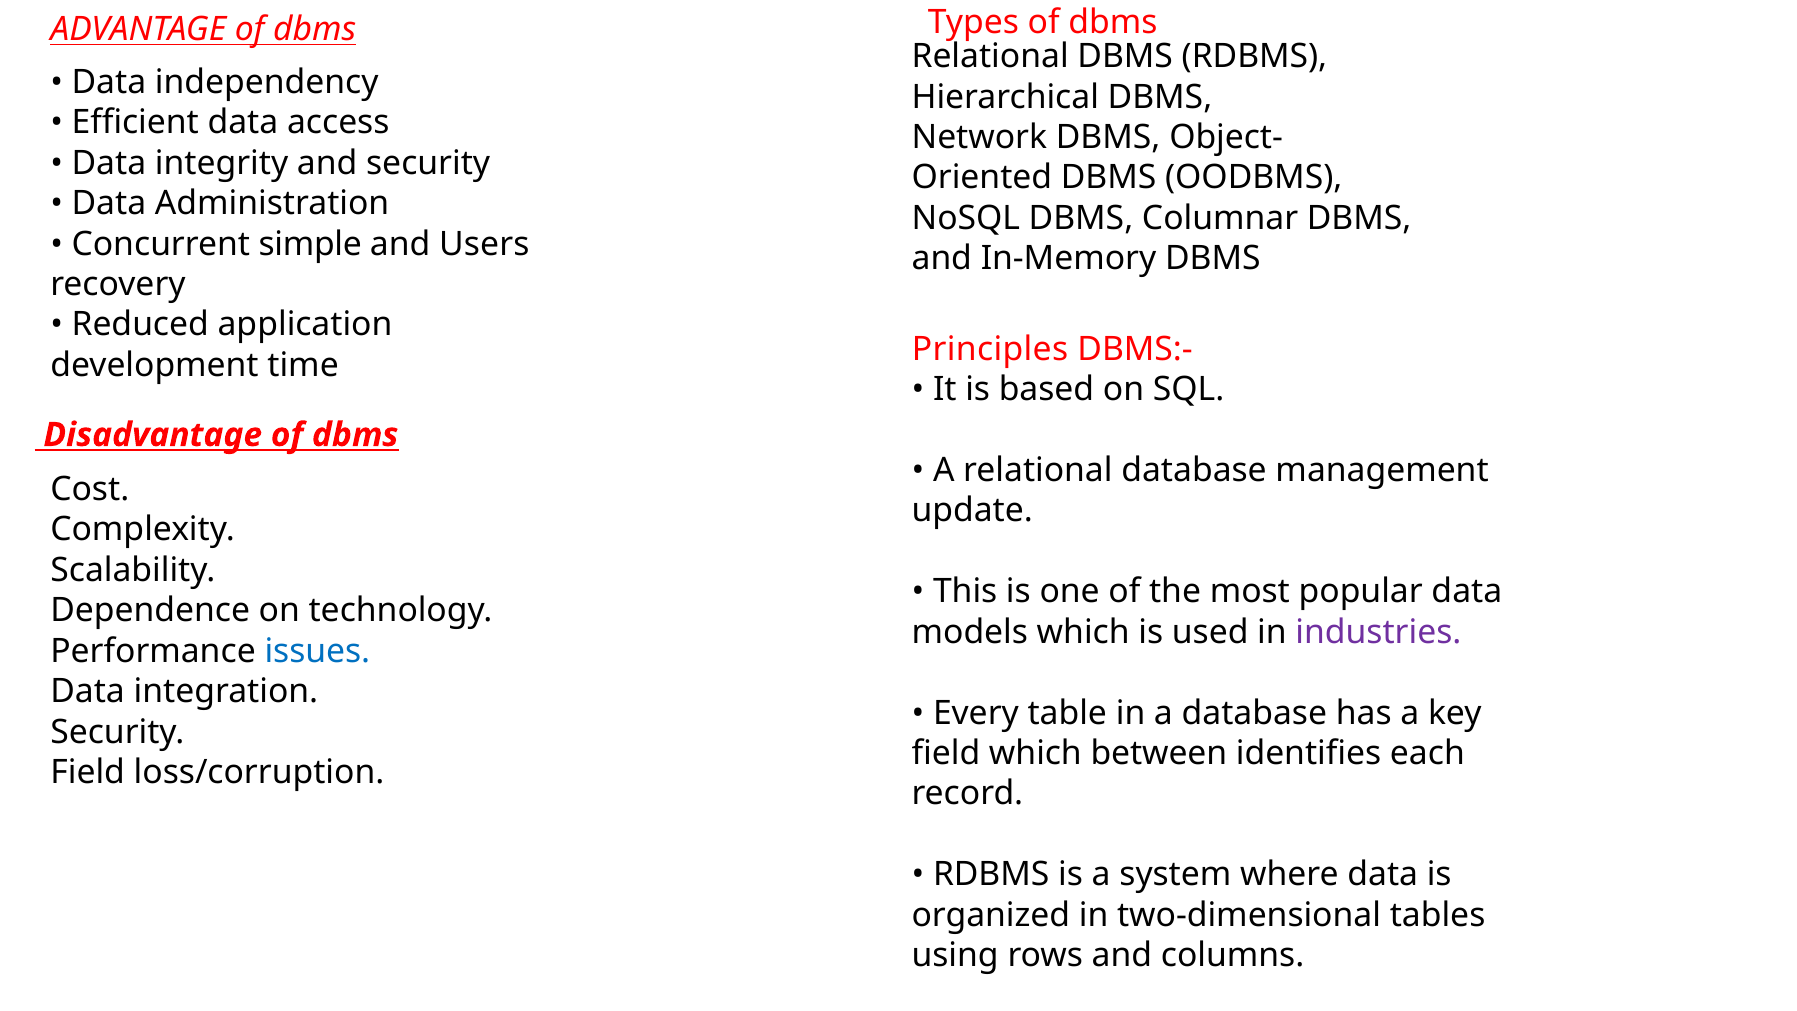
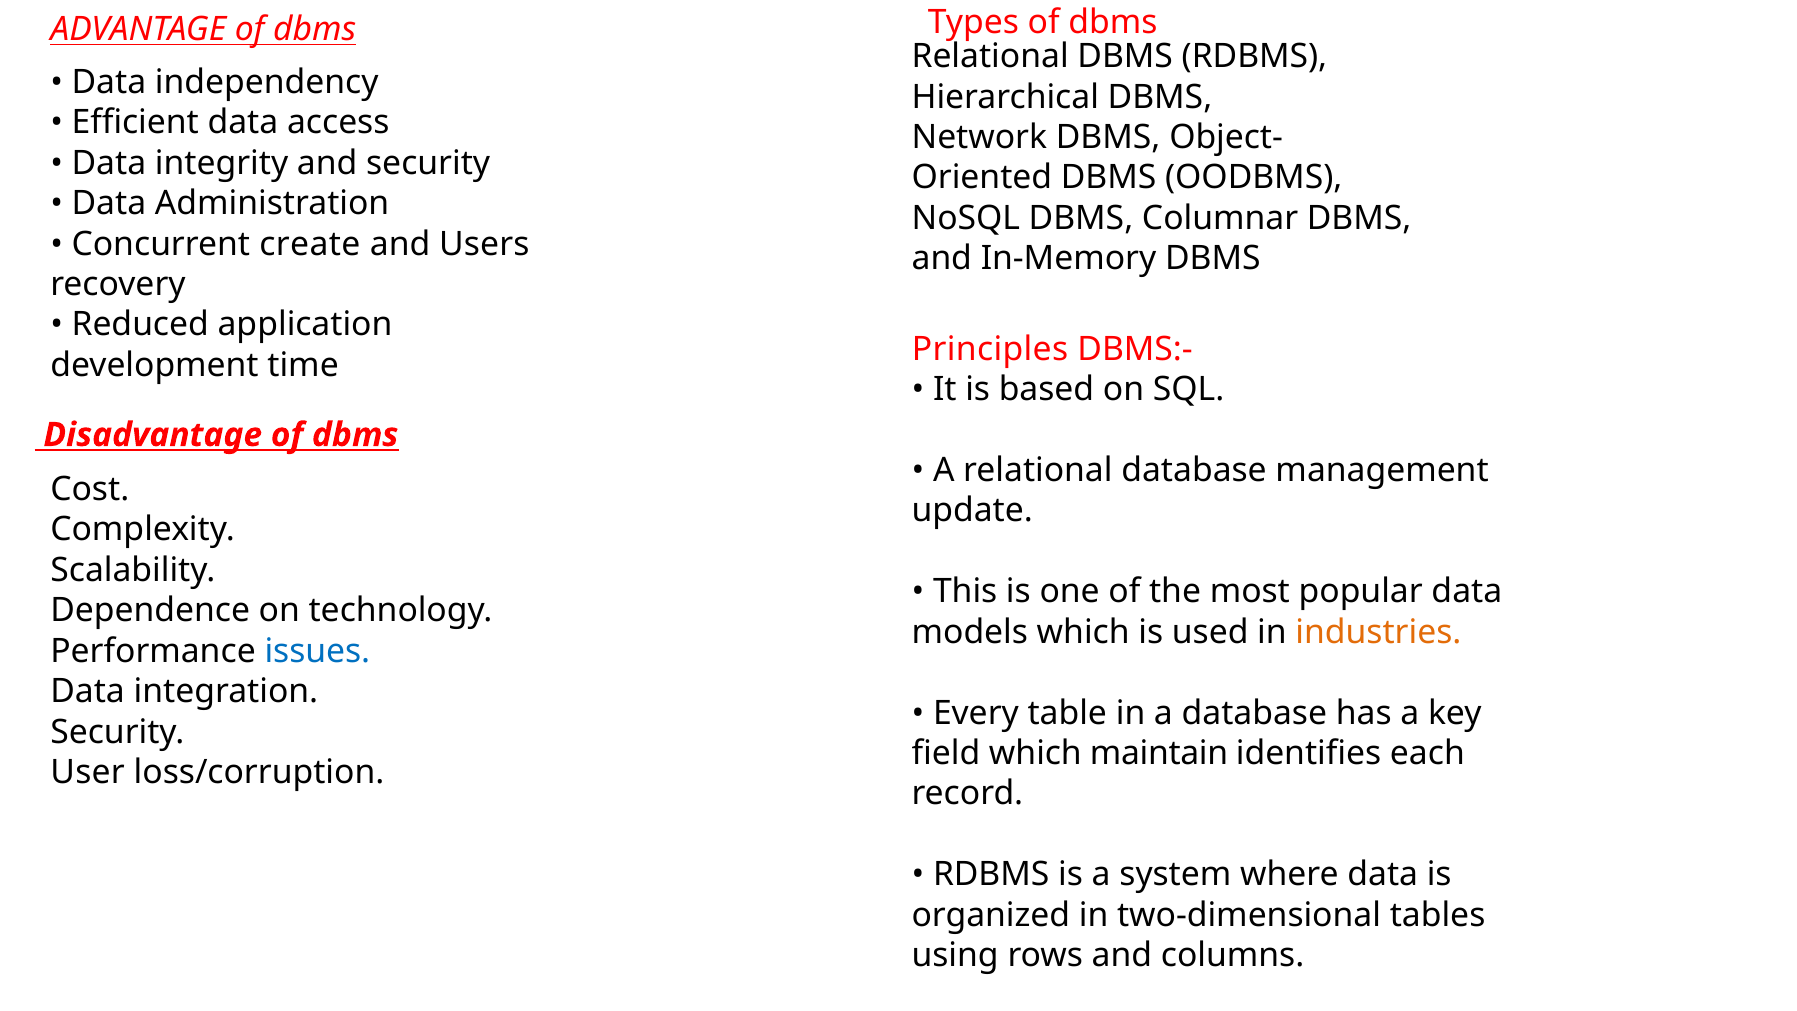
simple: simple -> create (310, 244)
industries colour: purple -> orange (1378, 632)
between: between -> maintain (1159, 753)
Field: Field -> User (88, 772)
